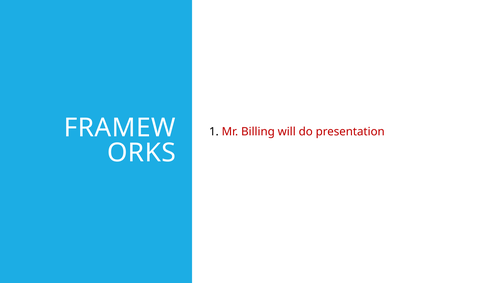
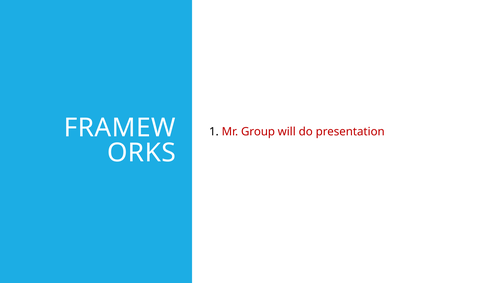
Billing: Billing -> Group (258, 132)
